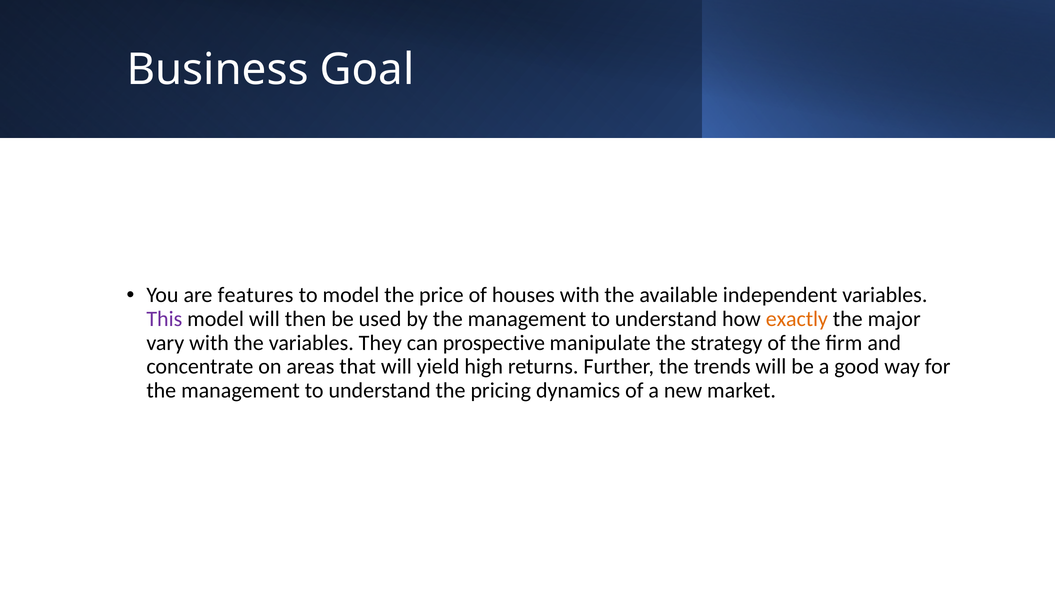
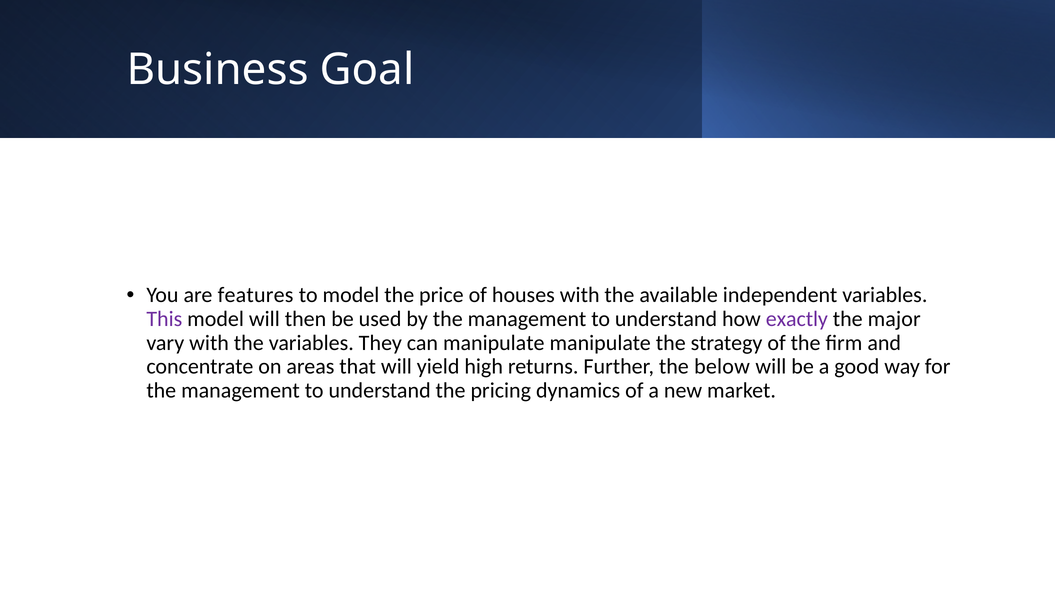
exactly colour: orange -> purple (797, 319)
can prospective: prospective -> manipulate (494, 342)
trends: trends -> below (722, 366)
